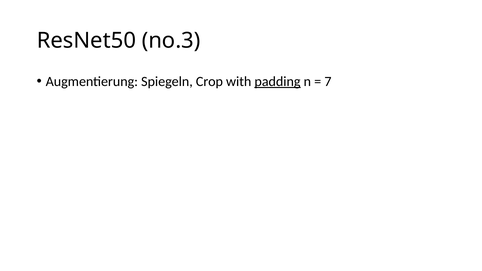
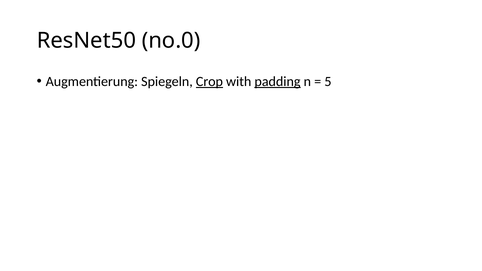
no.3: no.3 -> no.0 (171, 40)
Crop underline: none -> present (209, 81)
7: 7 -> 5 (328, 81)
